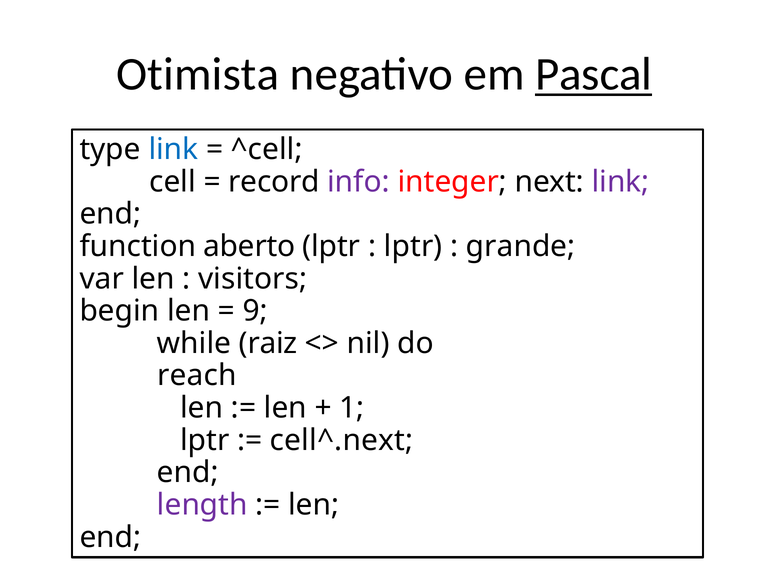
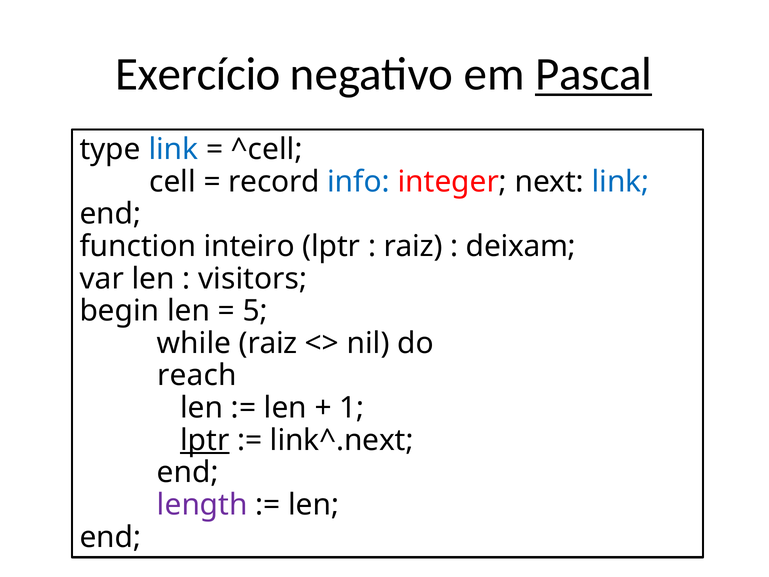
Otimista: Otimista -> Exercício (198, 74)
info colour: purple -> blue (358, 182)
link colour: purple -> blue (621, 182)
aberto: aberto -> inteiro (249, 246)
lptr: lptr -> raiz (413, 246)
grande: grande -> deixam (521, 246)
9: 9 -> 5 (255, 311)
lptr underline: none -> present (205, 440)
cell^.next: cell^.next -> link^.next (342, 440)
